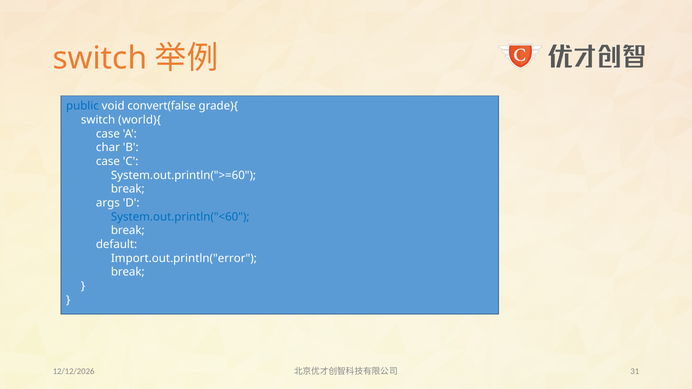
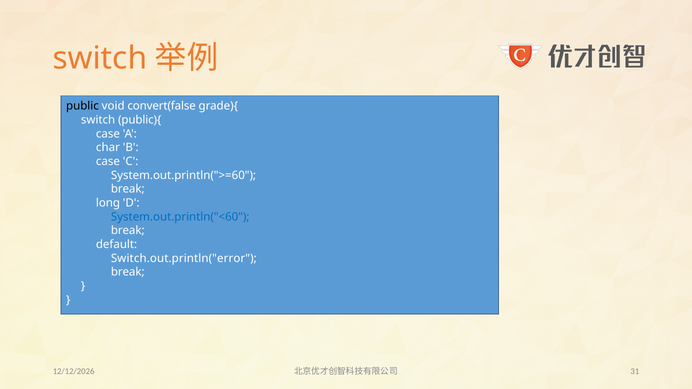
public colour: blue -> black (82, 106)
world){: world){ -> public){ (140, 120)
args: args -> long (108, 203)
Import.out.println("error: Import.out.println("error -> Switch.out.println("error (184, 258)
